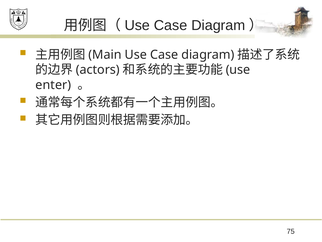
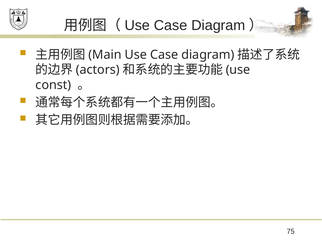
enter: enter -> const (53, 85)
